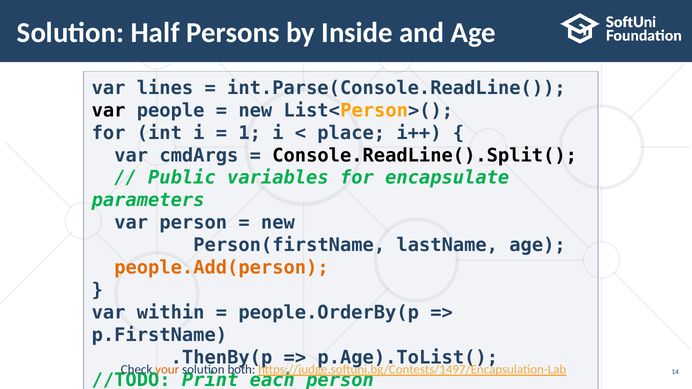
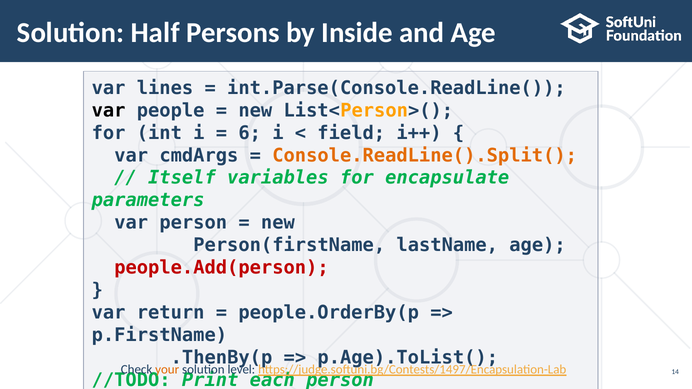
1: 1 -> 6 (250, 133)
place: place -> field (351, 133)
Console.ReadLine().Split( colour: black -> orange (425, 155)
Public: Public -> Itself (182, 178)
people.Add(person colour: orange -> red (221, 268)
within: within -> return (171, 313)
both: both -> level (241, 370)
